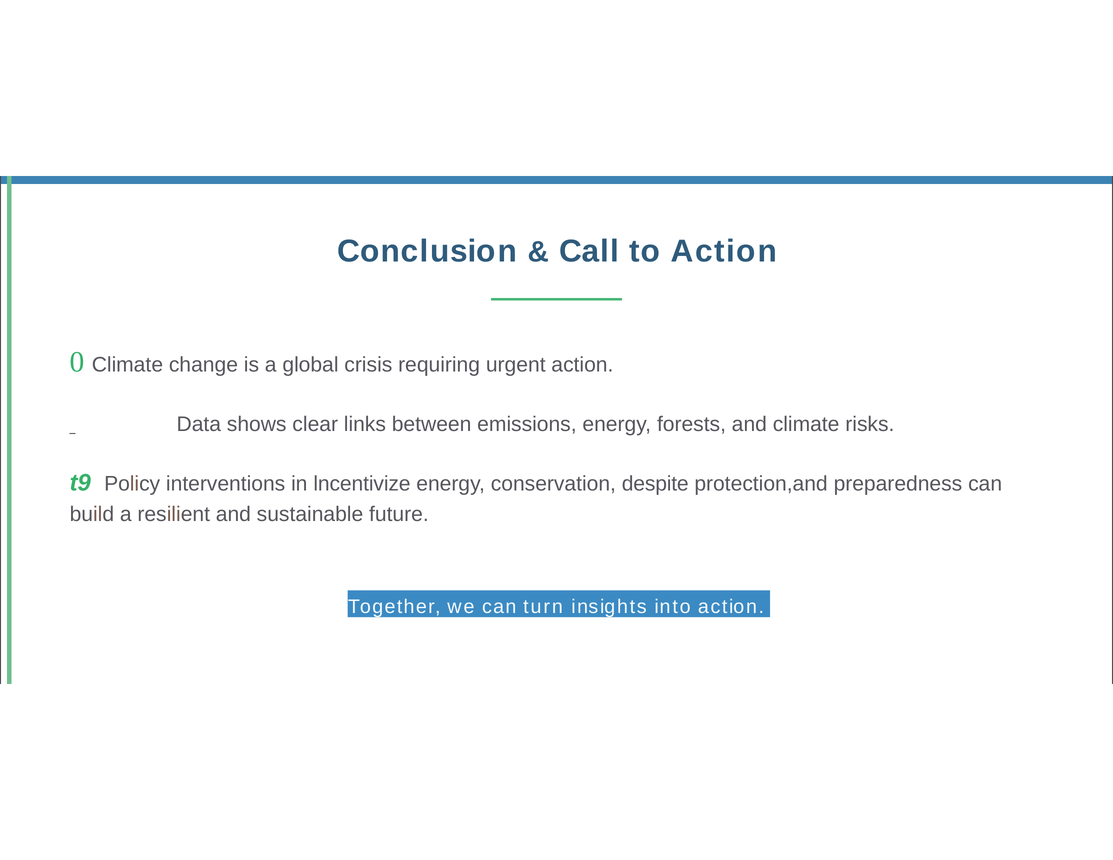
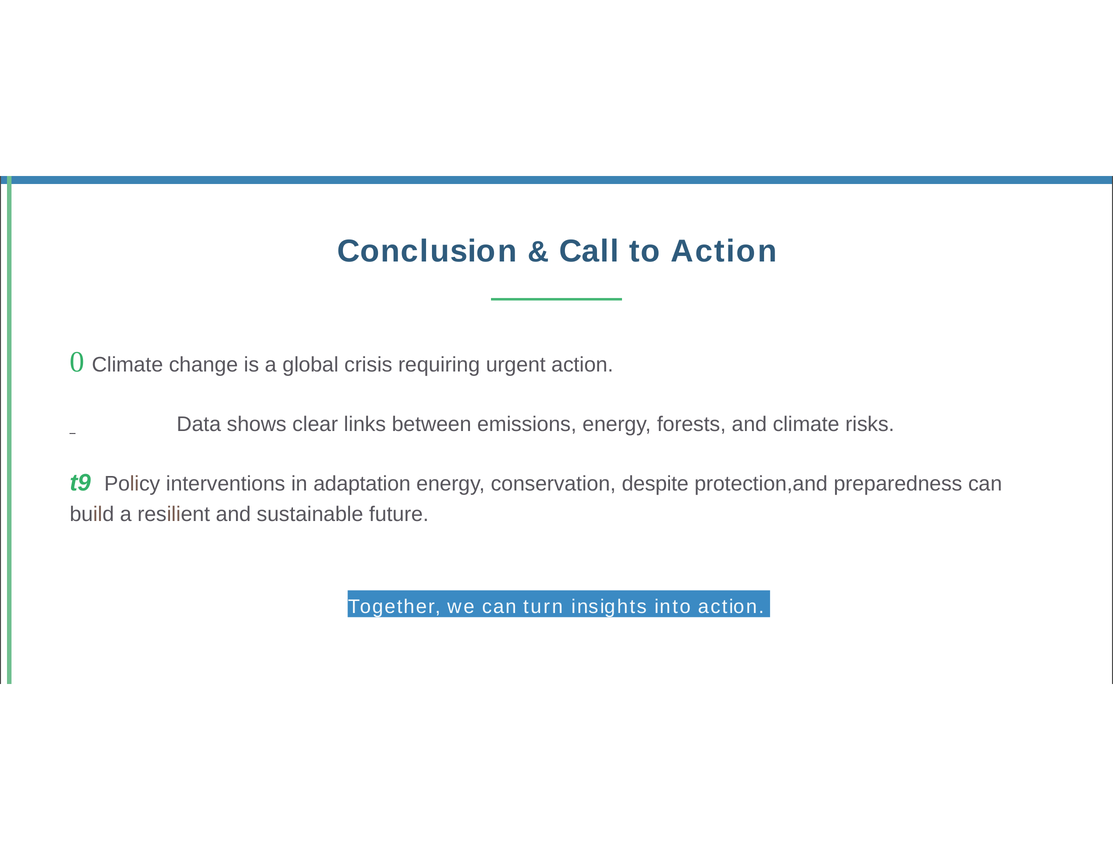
lncentivize: lncentivize -> adaptation (362, 484)
